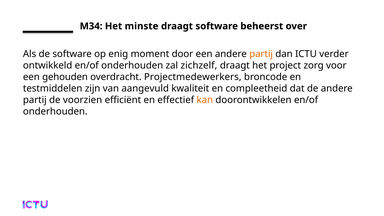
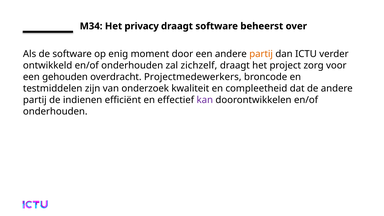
minste: minste -> privacy (142, 26)
aangevuld: aangevuld -> onderzoek (145, 88)
voorzien: voorzien -> indienen (83, 100)
kan colour: orange -> purple (205, 100)
